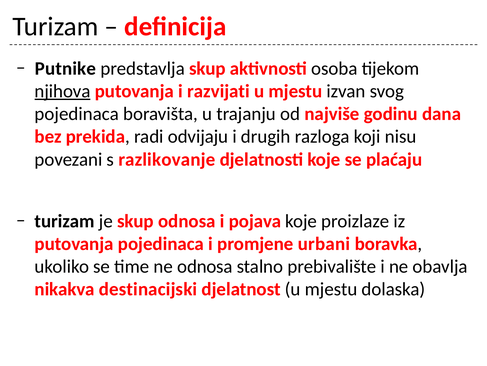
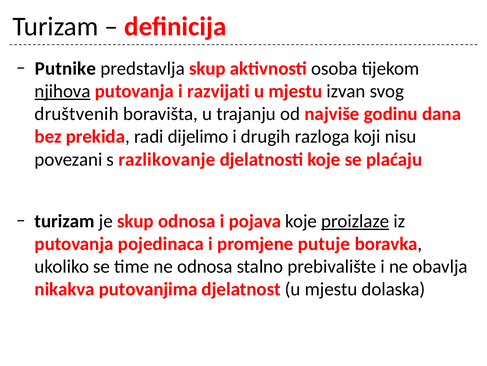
pojedinaca: pojedinaca -> društvenih (77, 114)
odvijaju: odvijaju -> dijelimo (198, 136)
proizlaze underline: none -> present (355, 221)
urbani: urbani -> putuje (324, 243)
destinacijski: destinacijski -> putovanjima (148, 289)
